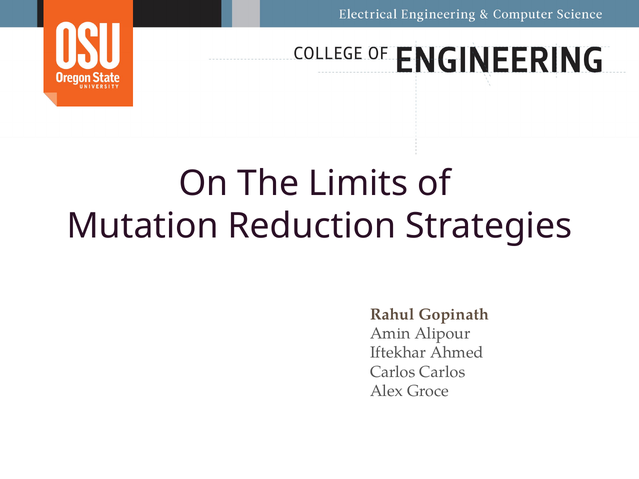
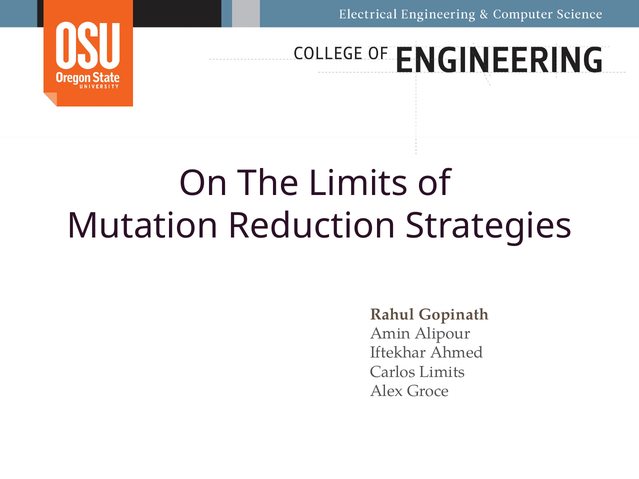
Carlos Carlos: Carlos -> Limits (442, 372)
